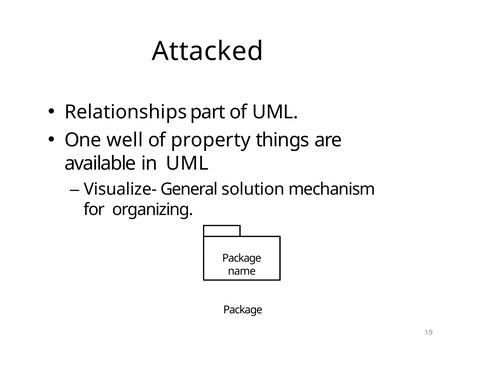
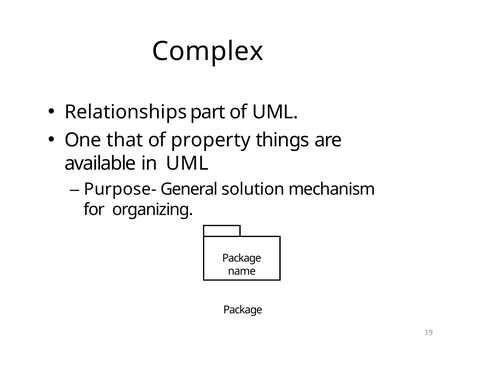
Attacked: Attacked -> Complex (208, 51)
well: well -> that (125, 140)
Visualize‐: Visualize‐ -> Purpose‐ (120, 189)
